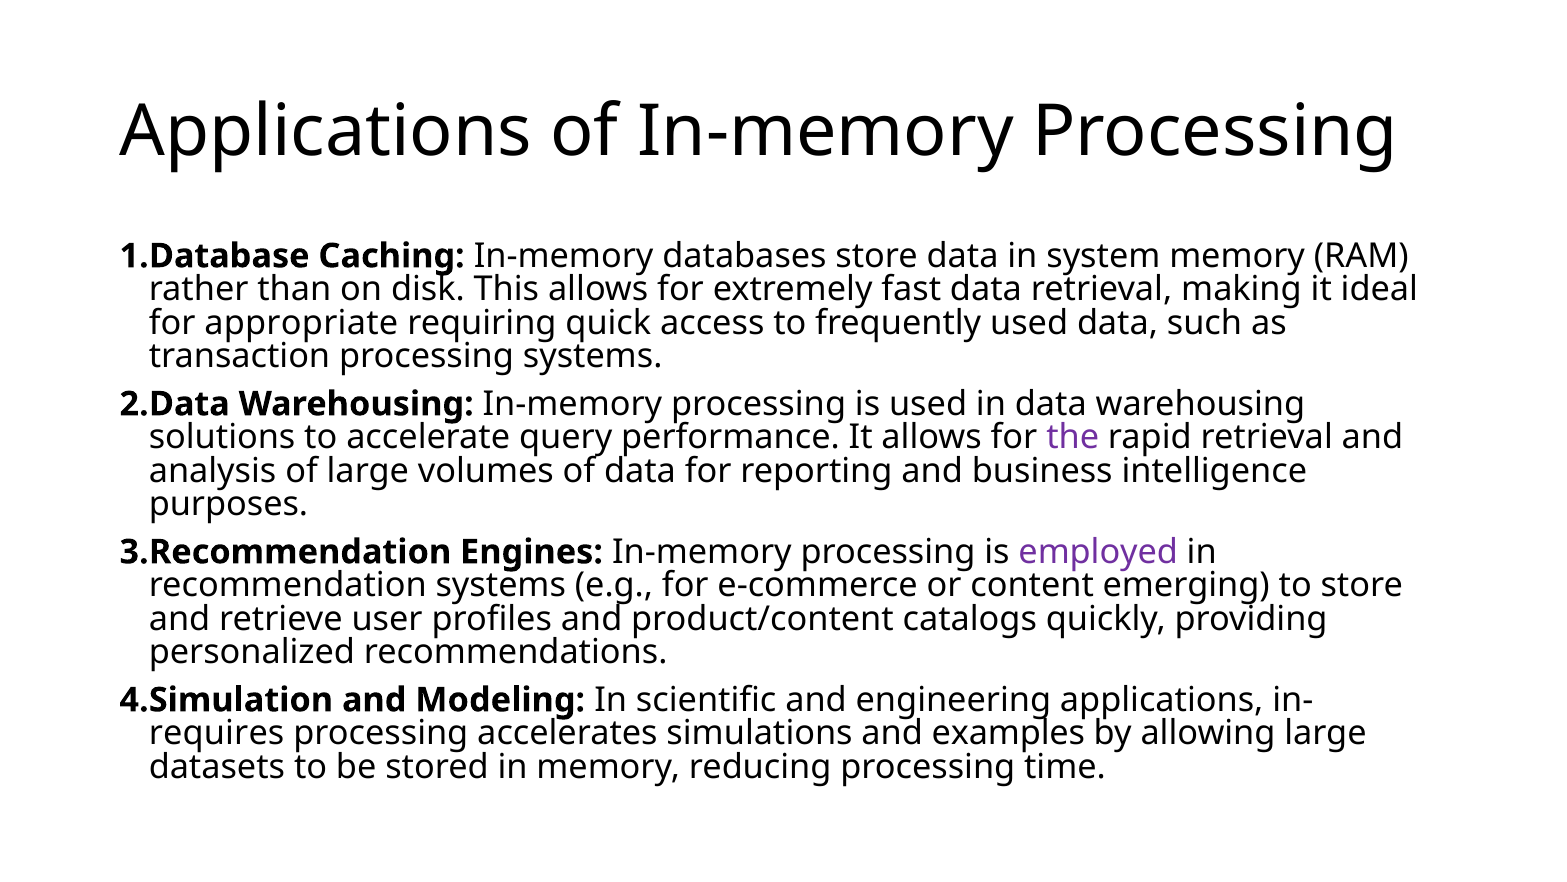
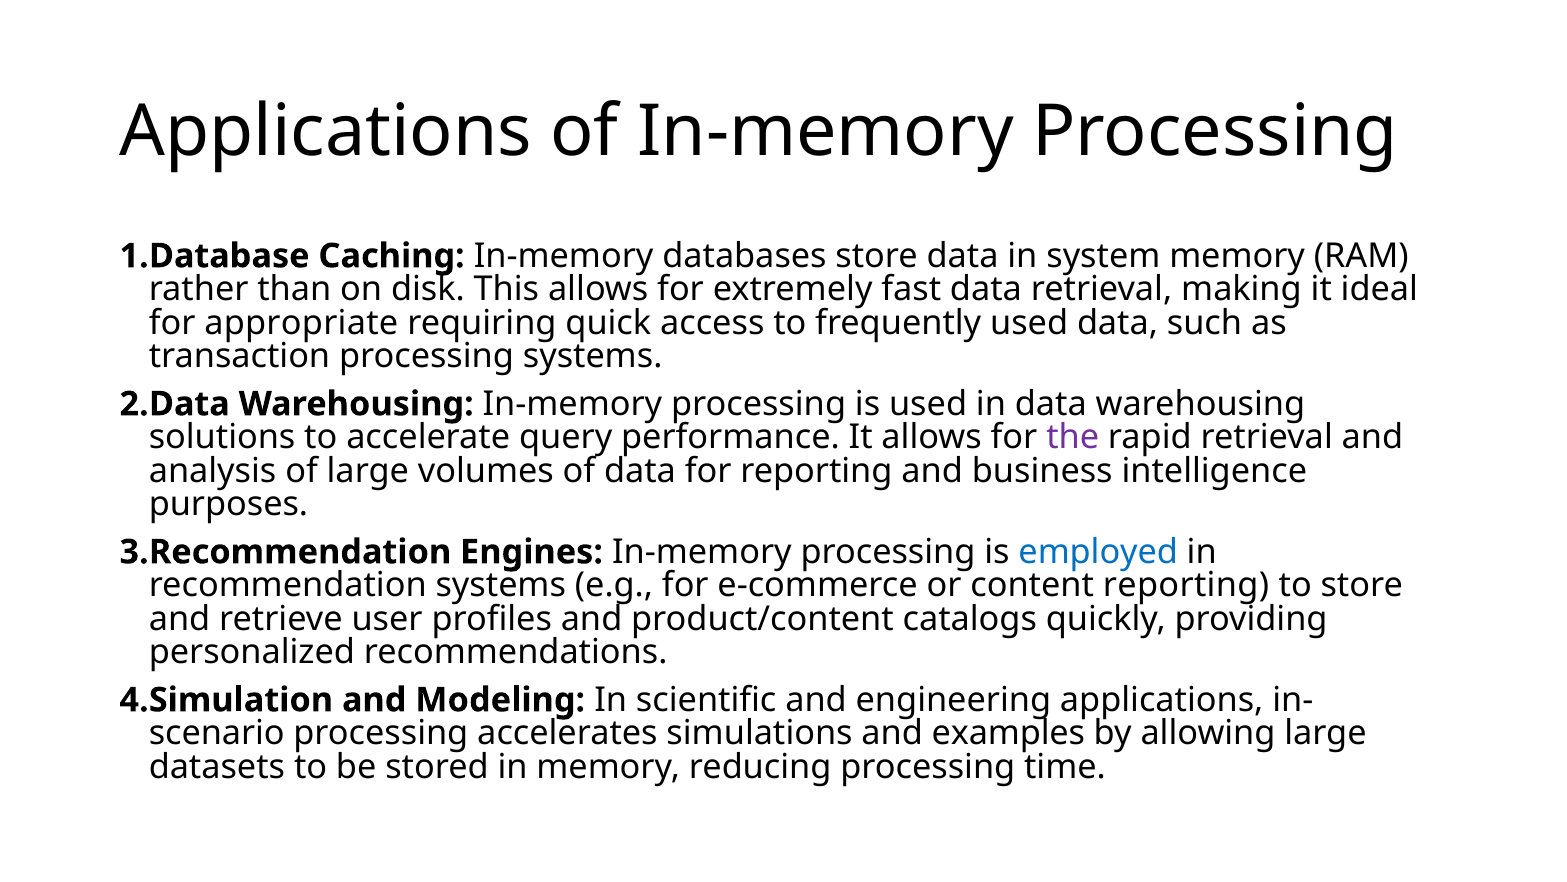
employed colour: purple -> blue (1098, 552)
content emerging: emerging -> reporting (1186, 585)
requires: requires -> scenario (217, 733)
